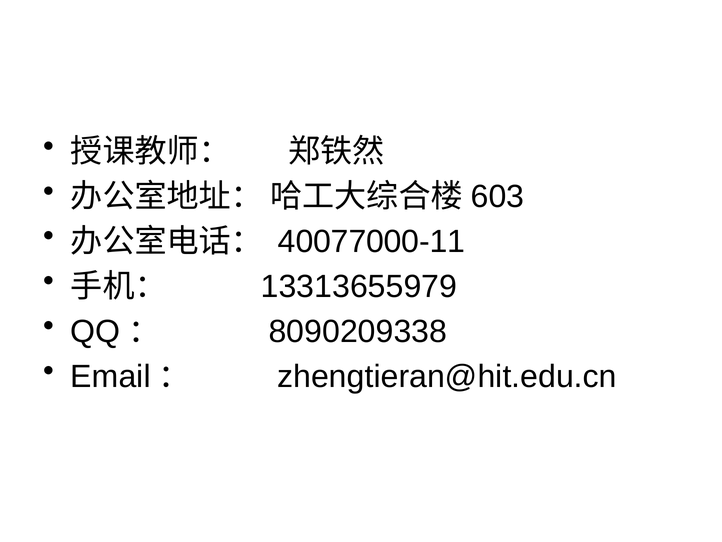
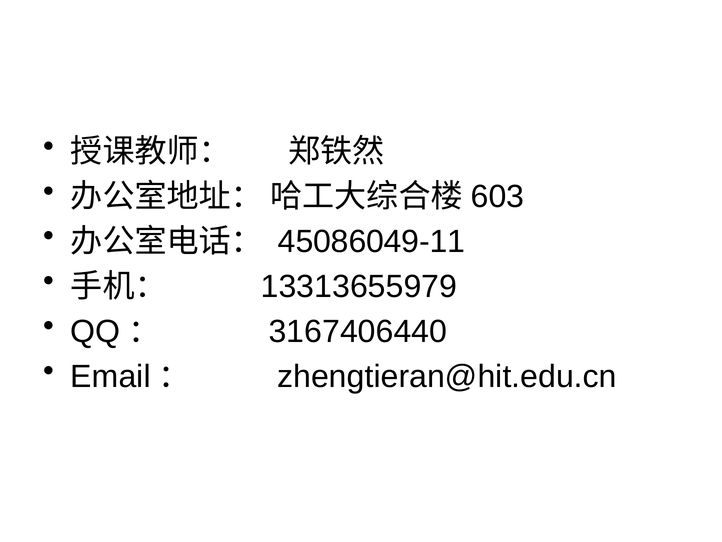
40077000-11: 40077000-11 -> 45086049-11 (372, 241)
8090209338: 8090209338 -> 3167406440 (358, 331)
